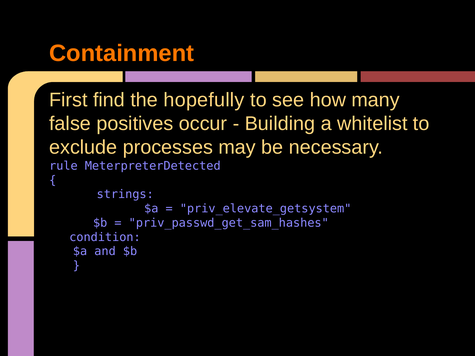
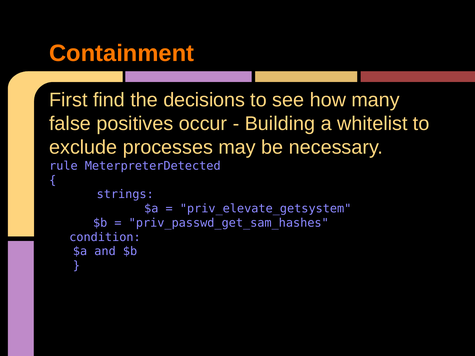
hopefully: hopefully -> decisions (204, 100)
